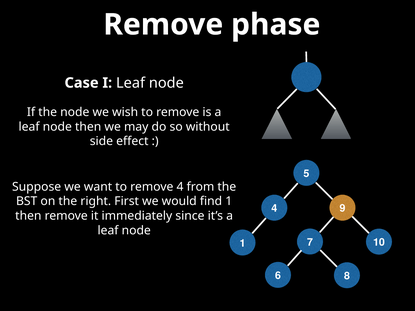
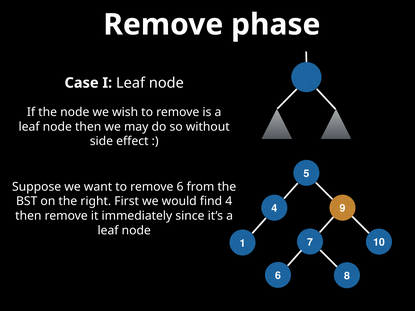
remove 4: 4 -> 6 (180, 187)
find 1: 1 -> 4 (229, 201)
